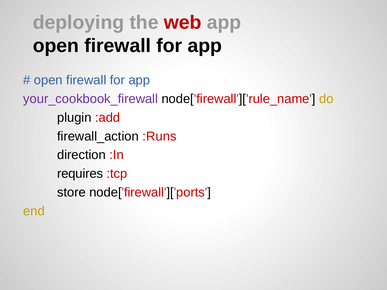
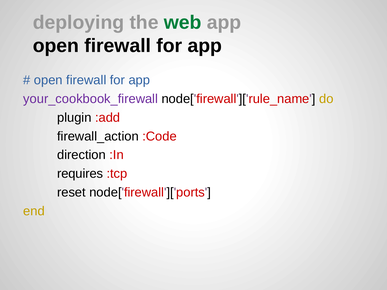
web colour: red -> green (183, 23)
:Runs: :Runs -> :Code (160, 136)
store: store -> reset (71, 193)
